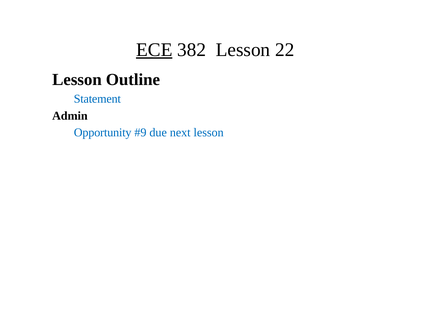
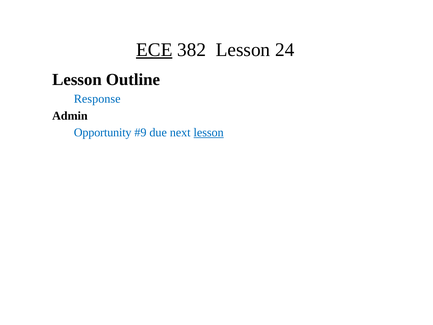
22: 22 -> 24 (285, 50)
Statement: Statement -> Response (97, 99)
lesson underline: none -> present (209, 132)
